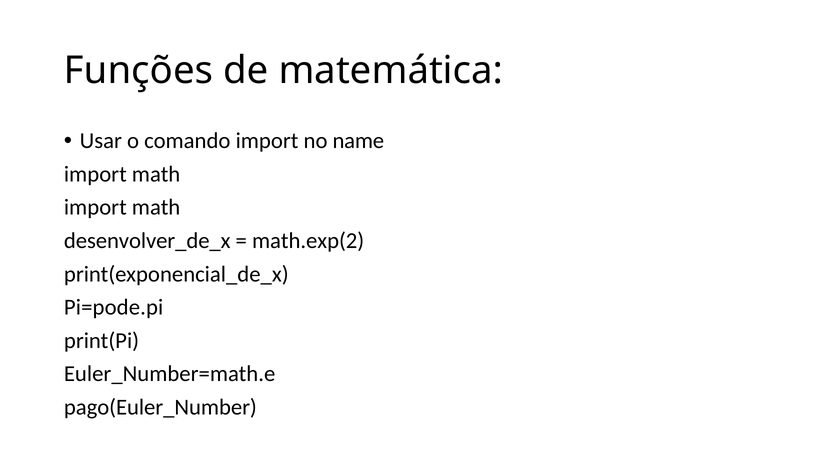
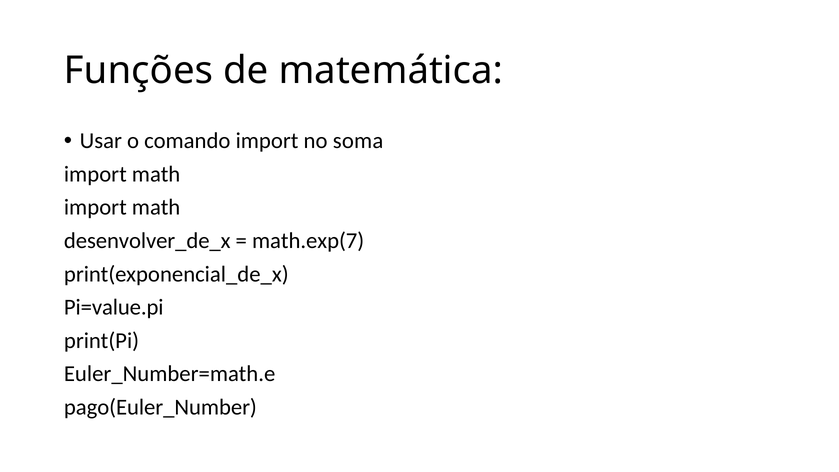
name: name -> soma (358, 141)
math.exp(2: math.exp(2 -> math.exp(7 (308, 241)
Pi=pode.pi: Pi=pode.pi -> Pi=value.pi (114, 307)
